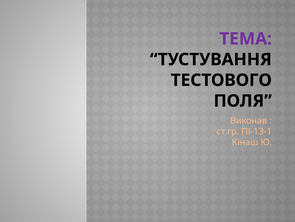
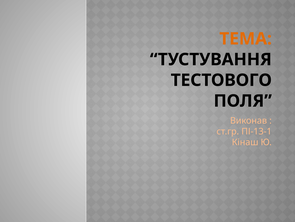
ТЕМА colour: purple -> orange (246, 39)
